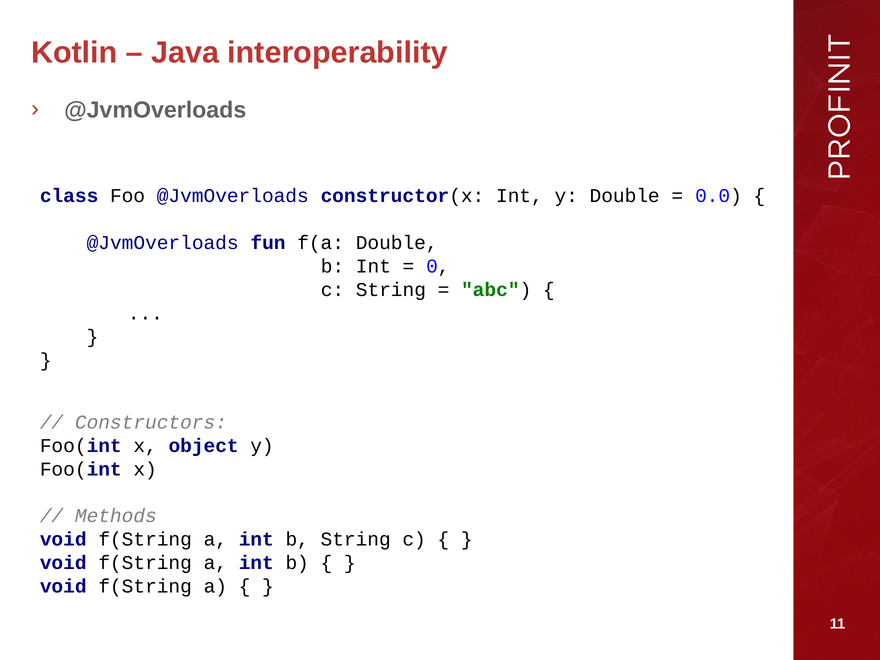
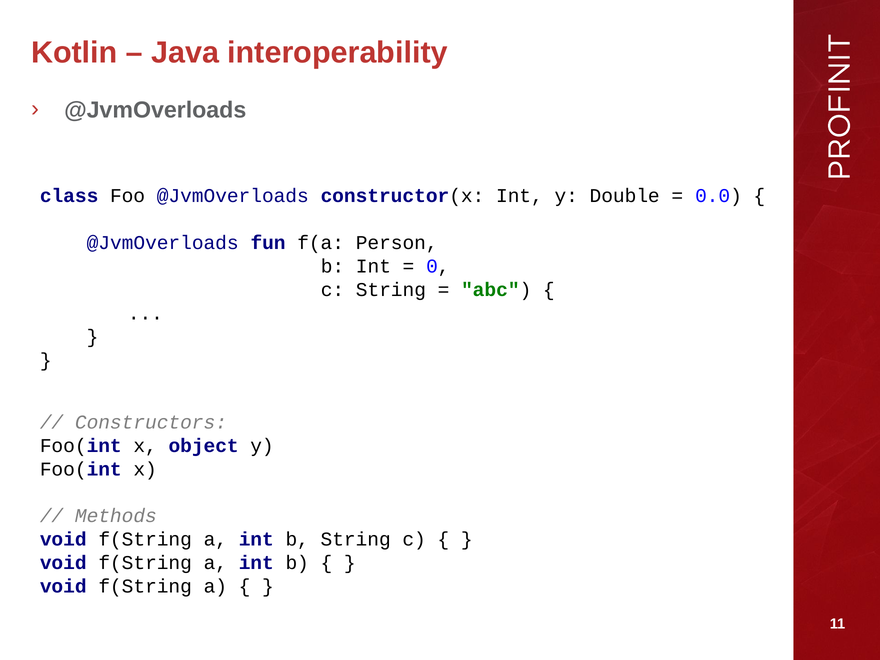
f(a Double: Double -> Person (397, 243)
